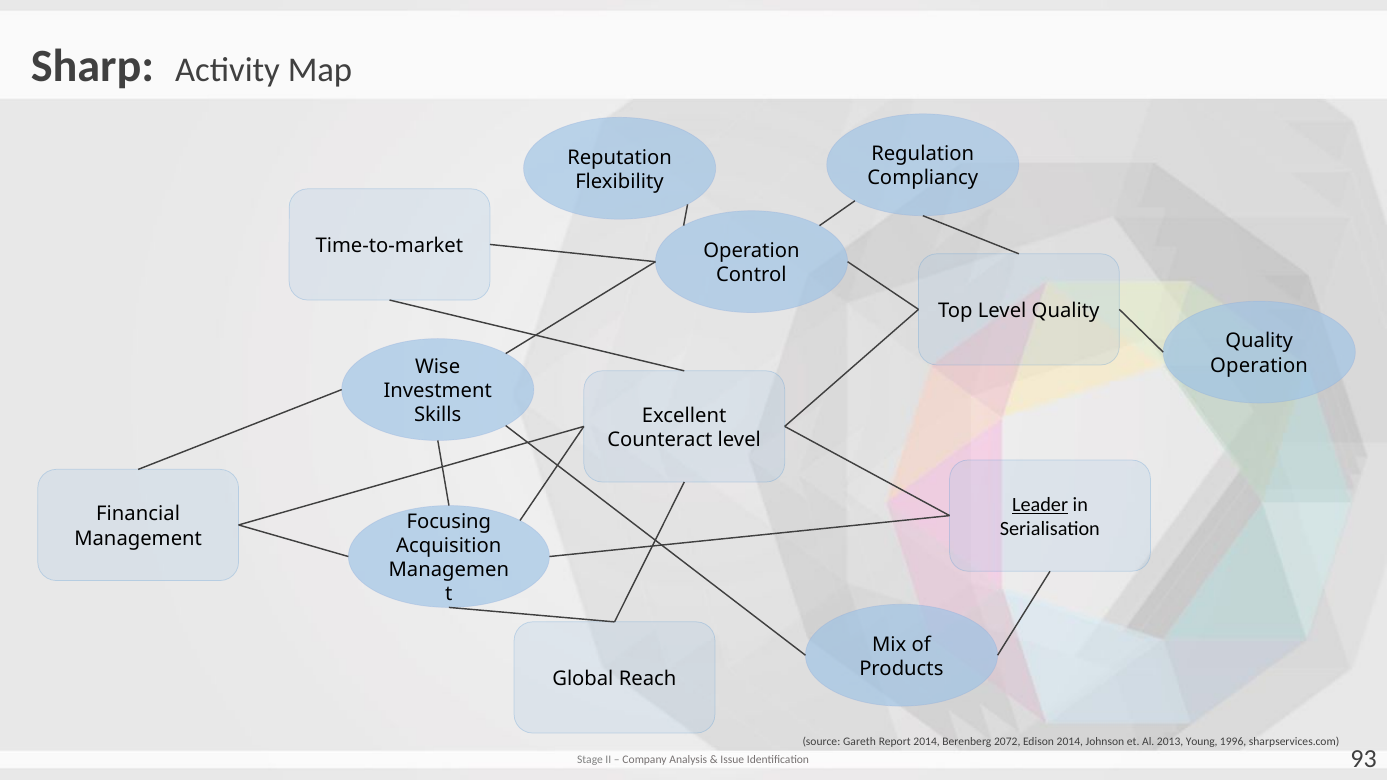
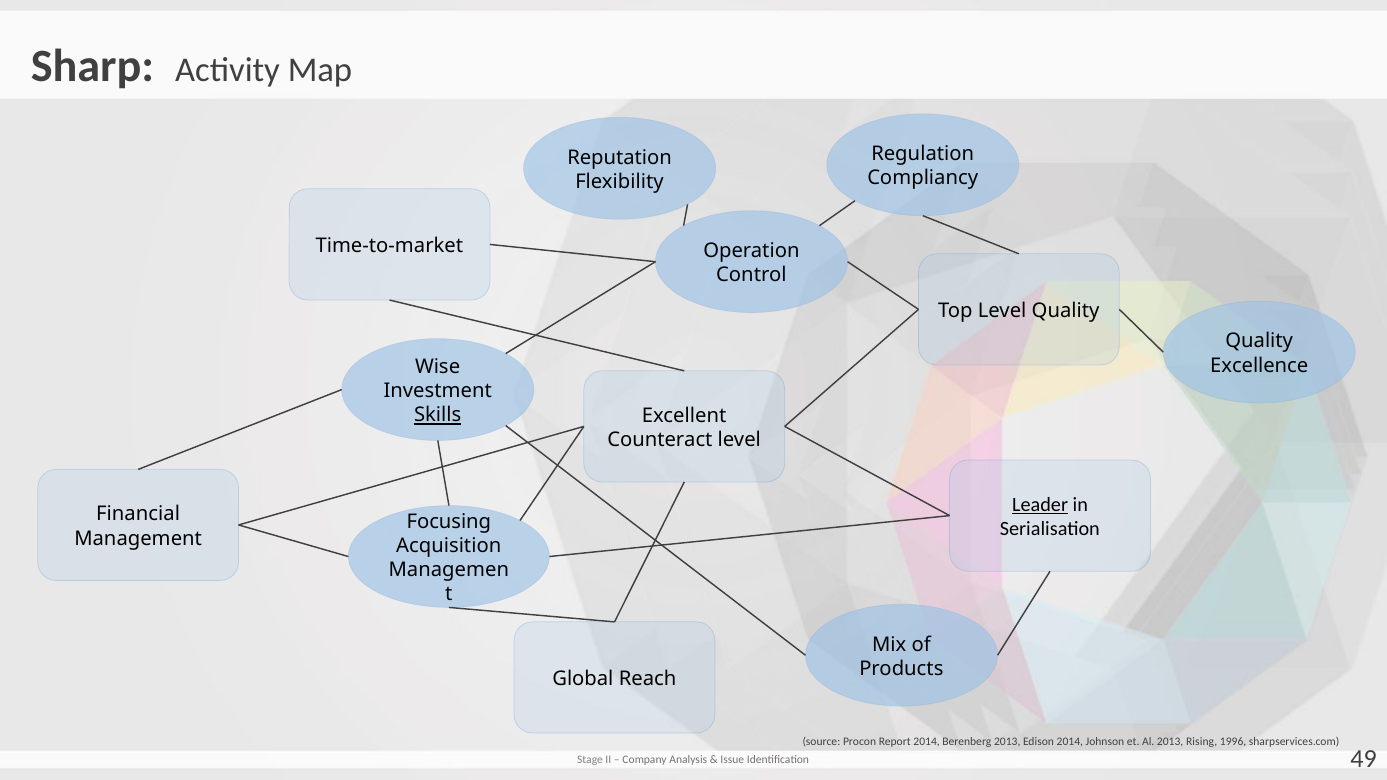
Operation: Operation -> Excellence (1259, 366)
Skills underline: none -> present (438, 415)
Gareth: Gareth -> Procon (860, 742)
Berenberg 2072: 2072 -> 2013 (1007, 742)
Young: Young -> Rising (1202, 742)
93: 93 -> 49 (1364, 759)
